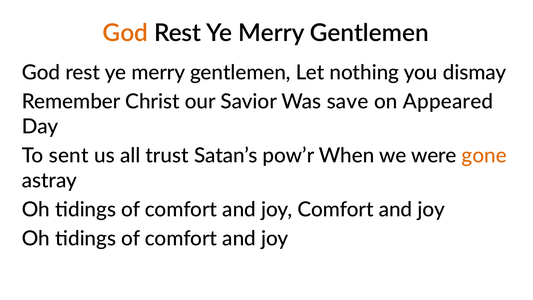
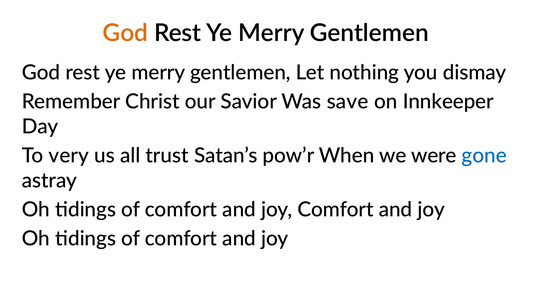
Appeared: Appeared -> Innkeeper (448, 102)
sent: sent -> very (69, 156)
gone colour: orange -> blue (484, 156)
